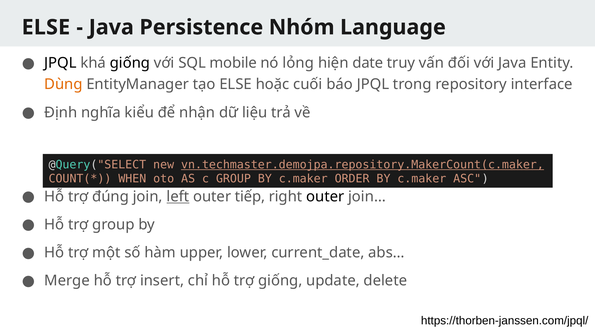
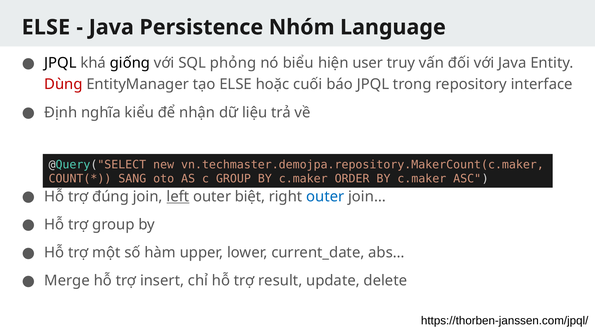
mobile: mobile -> phỏng (233, 63)
lỏng: lỏng -> biểu (298, 63)
date: date -> user (368, 63)
Dùng colour: orange -> red (63, 84)
vn.techmaster.demojpa.repository.MakerCount(c.maker underline: present -> none (362, 165)
WHEN: WHEN -> SANG (132, 178)
tiếp: tiếp -> biệt (250, 196)
outer colour: black -> blue (325, 196)
trợ giống: giống -> result (280, 280)
